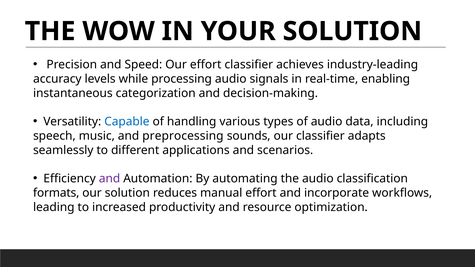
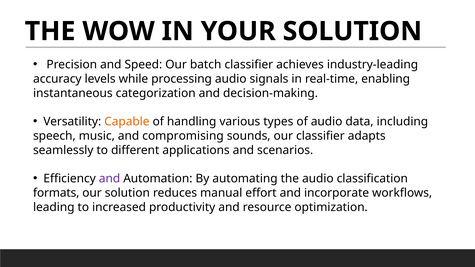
Our effort: effort -> batch (206, 65)
Capable colour: blue -> orange (127, 122)
preprocessing: preprocessing -> compromising (183, 136)
